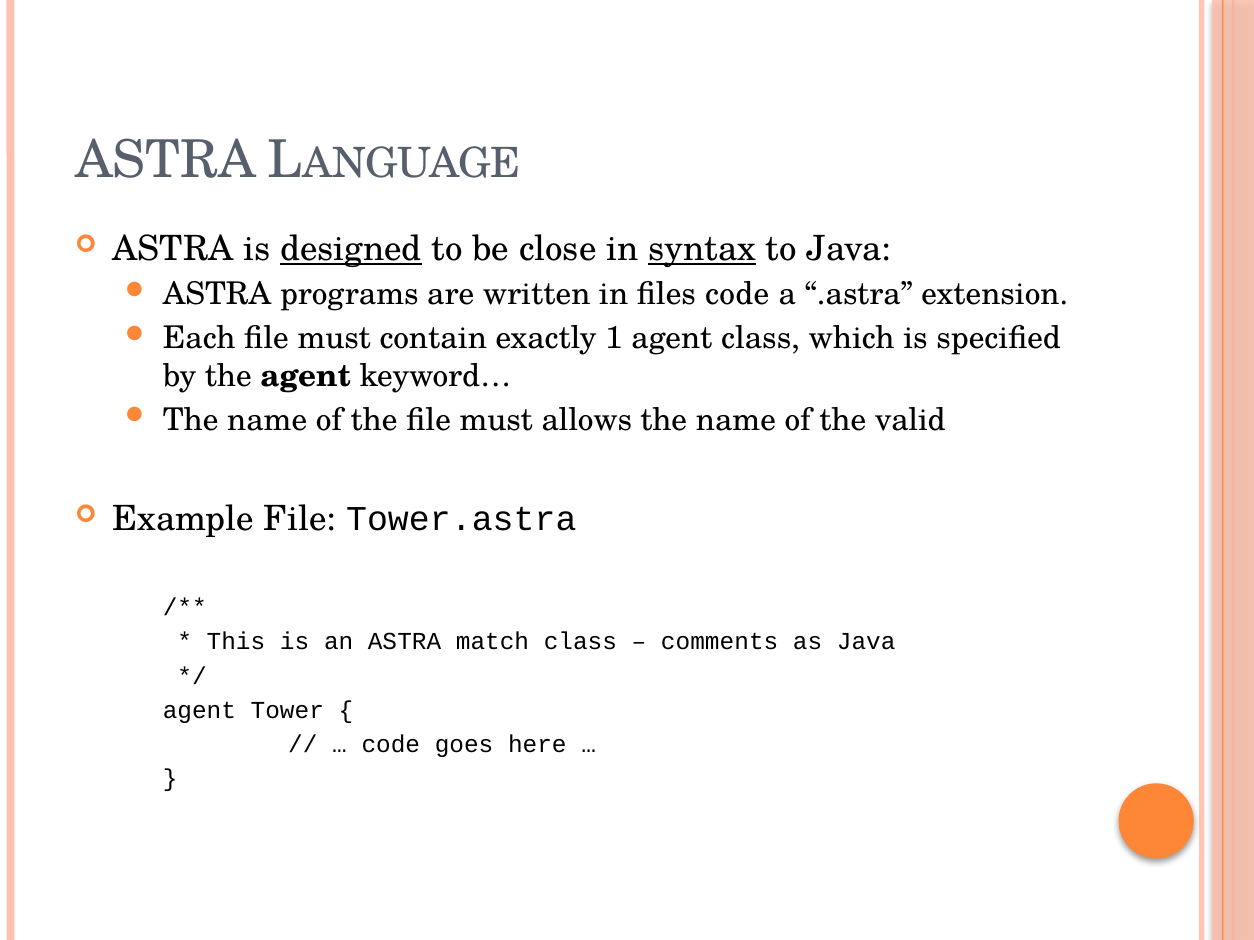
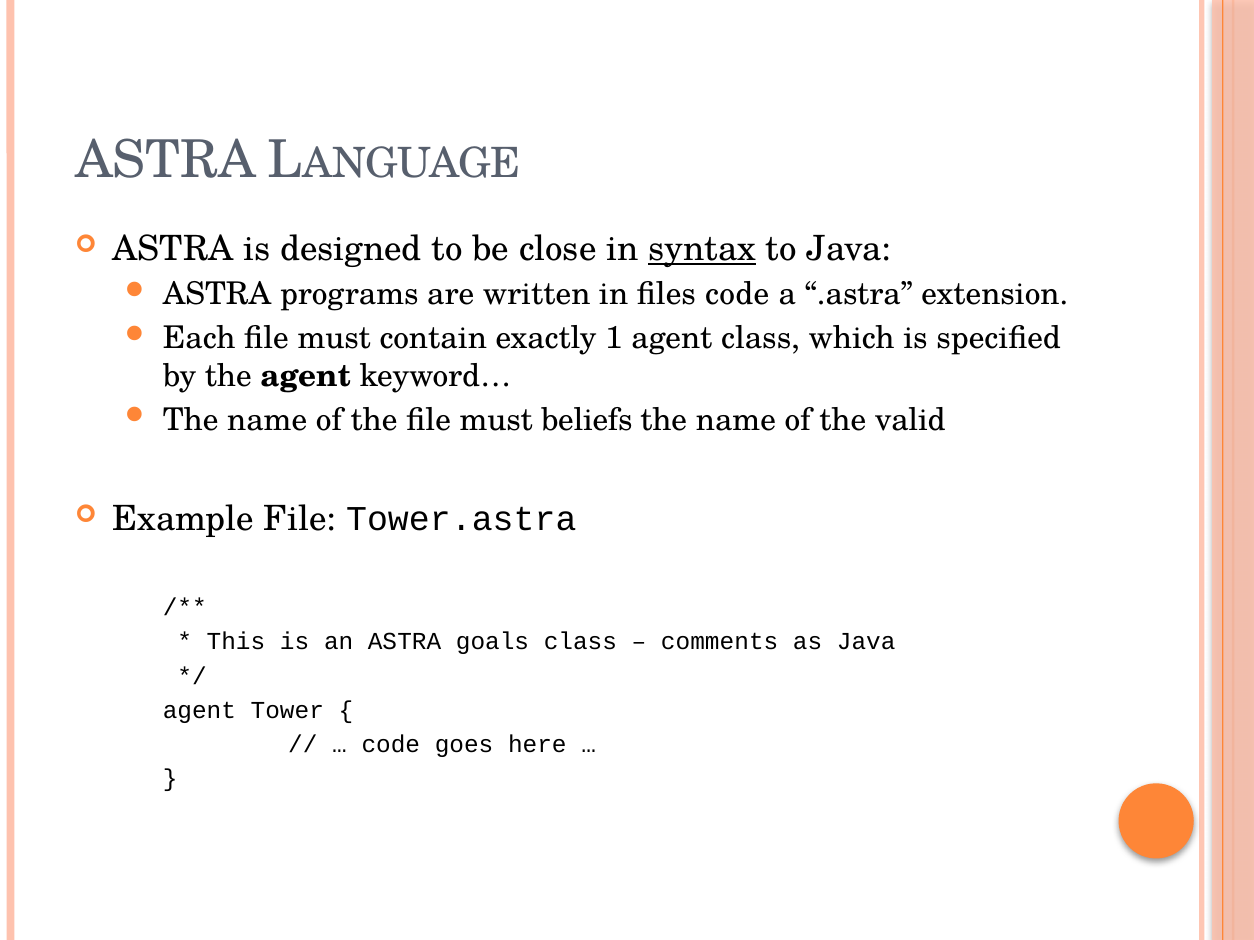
designed underline: present -> none (351, 249)
allows: allows -> beliefs (587, 420)
match: match -> goals (492, 642)
